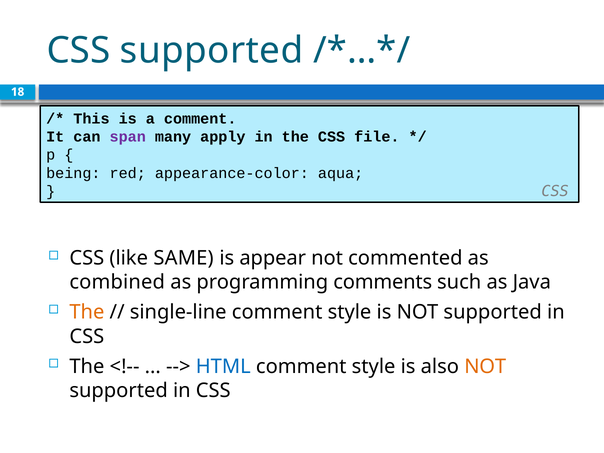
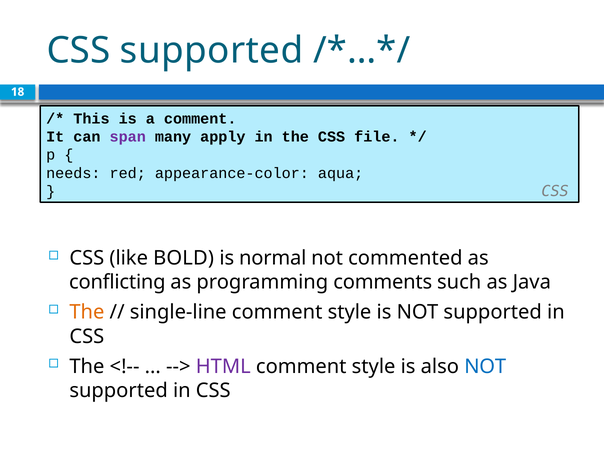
being: being -> needs (73, 173)
SAME: SAME -> BOLD (184, 258)
appear: appear -> normal (273, 258)
combined: combined -> conflicting (117, 282)
HTML colour: blue -> purple (223, 367)
NOT colour: orange -> blue (485, 367)
